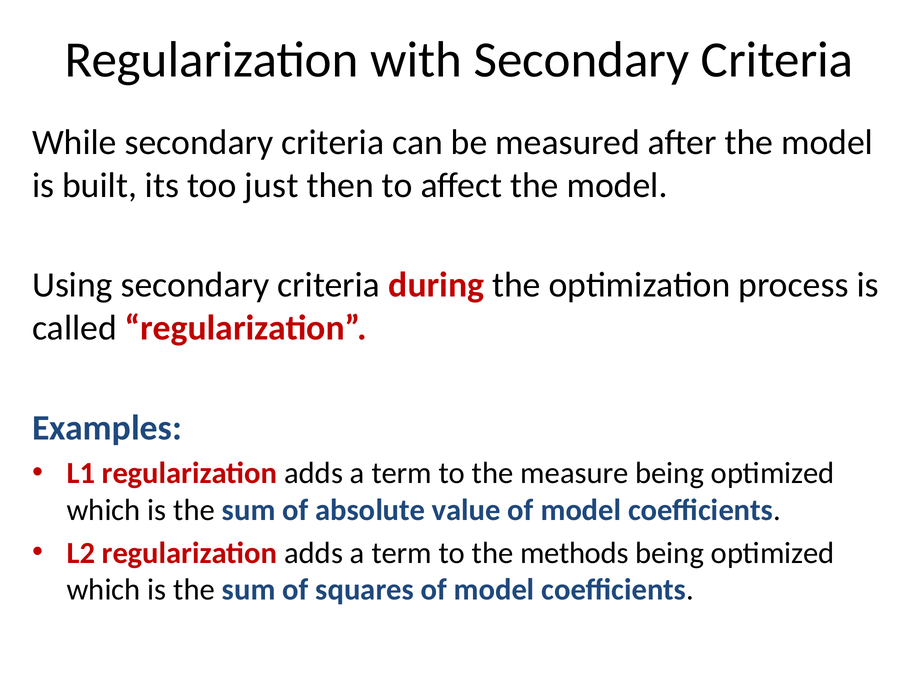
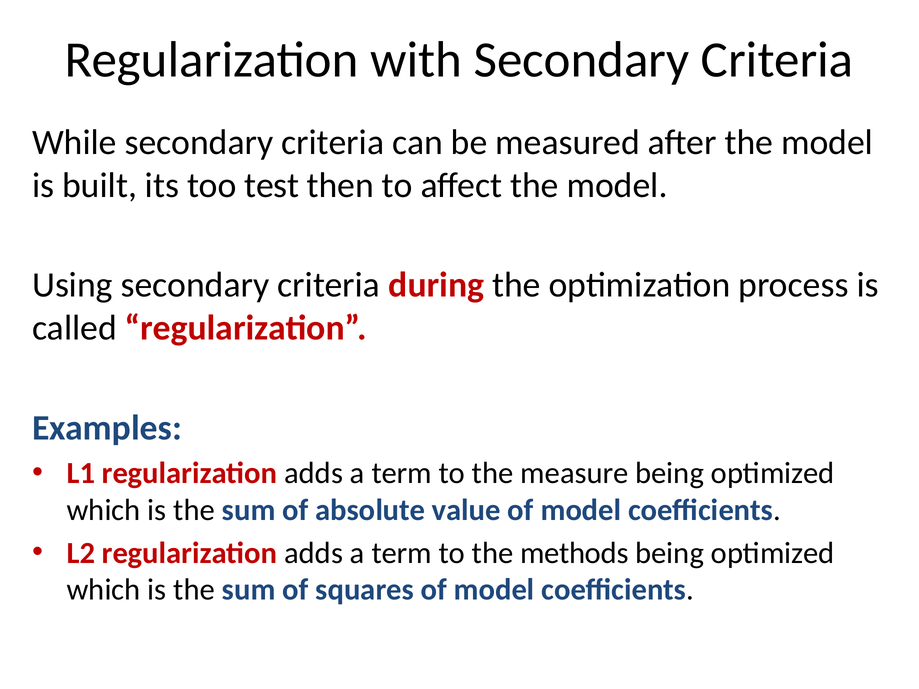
just: just -> test (272, 185)
